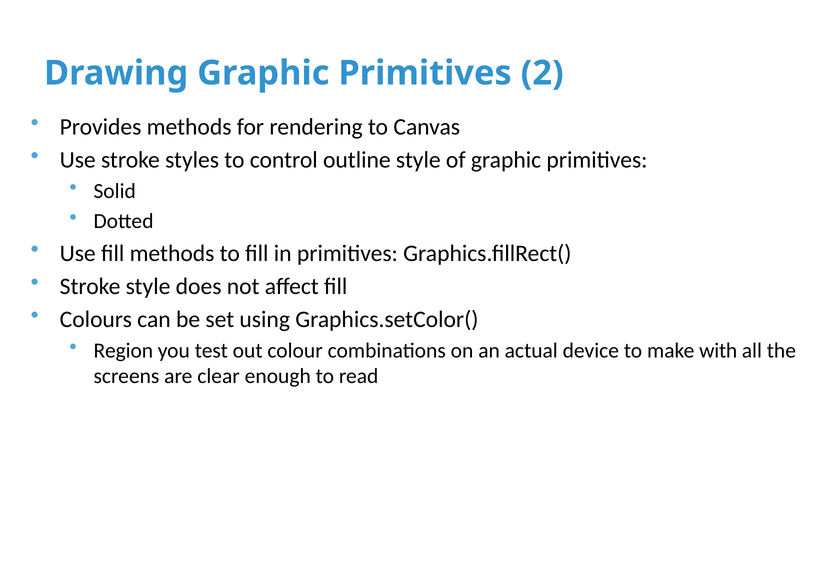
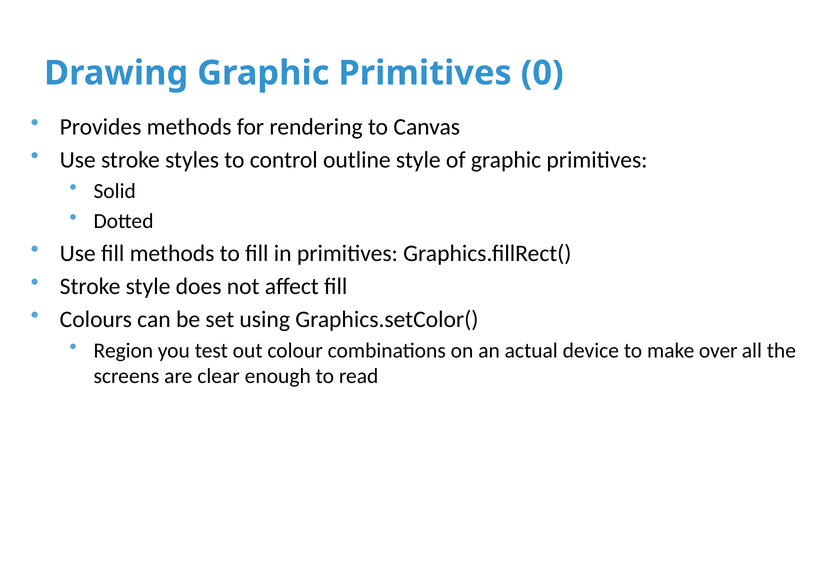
2: 2 -> 0 (542, 73)
with: with -> over (718, 351)
